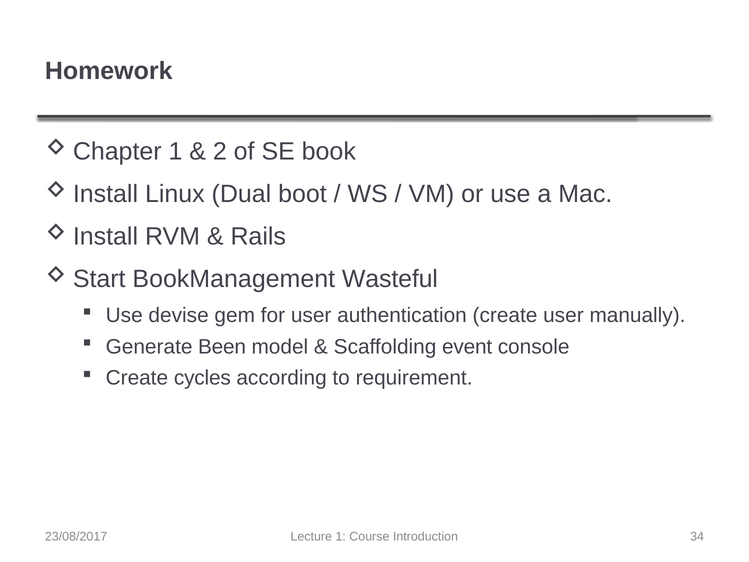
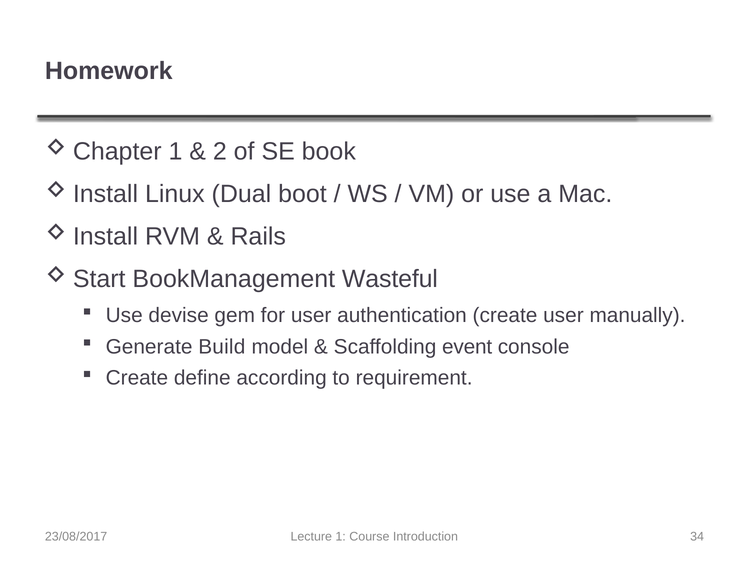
Been: Been -> Build (222, 347)
cycles: cycles -> define (202, 378)
